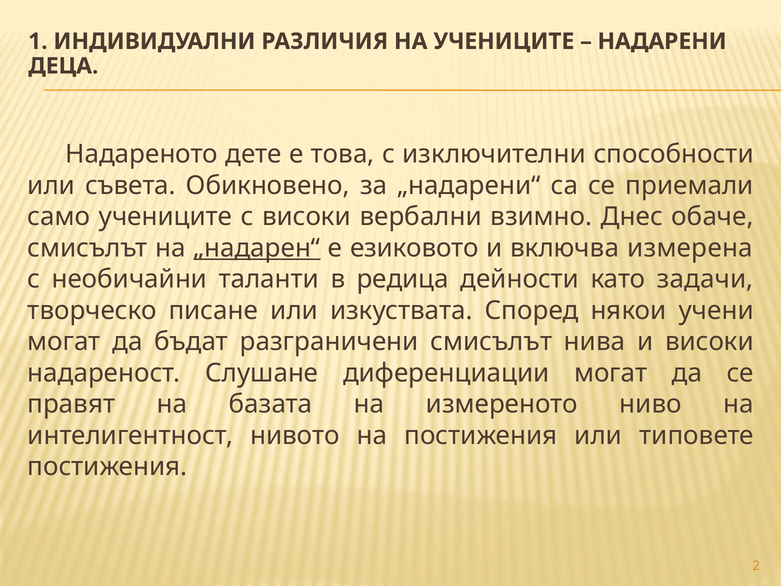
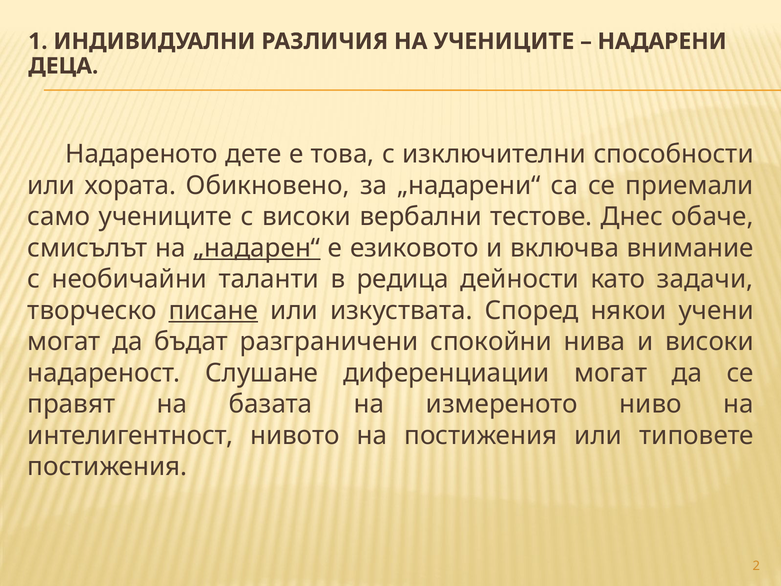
съвета: съвета -> хората (130, 185)
взимно: взимно -> тестове (541, 217)
измерена: измерена -> внимание (690, 248)
писане underline: none -> present (213, 310)
разграничени смисълът: смисълът -> спокойни (491, 342)
